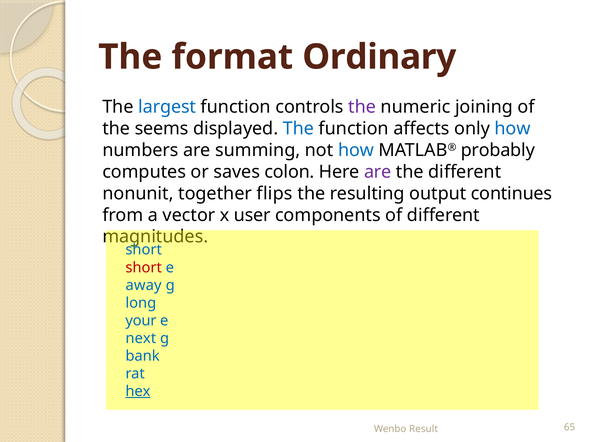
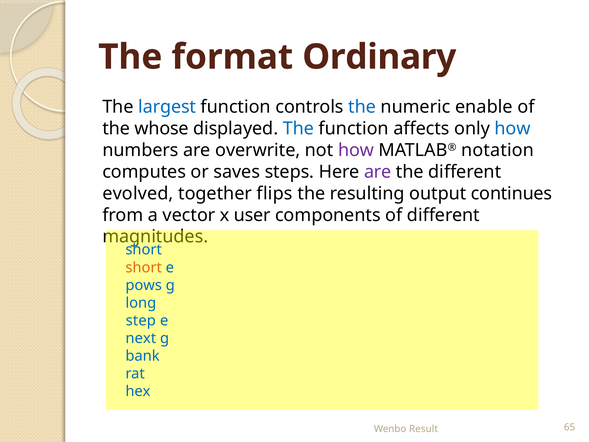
the colour: purple -> blue (362, 107)
joining: joining -> enable (484, 107)
seems: seems -> whose (162, 129)
summing: summing -> overwrite (258, 150)
how colour: blue -> purple (356, 150)
probably: probably -> notation (498, 150)
colon: colon -> steps (289, 172)
nonunit: nonunit -> evolved (138, 193)
short colour: red -> orange (144, 267)
away: away -> pows (144, 285)
your: your -> step (141, 320)
hex underline: present -> none (138, 391)
